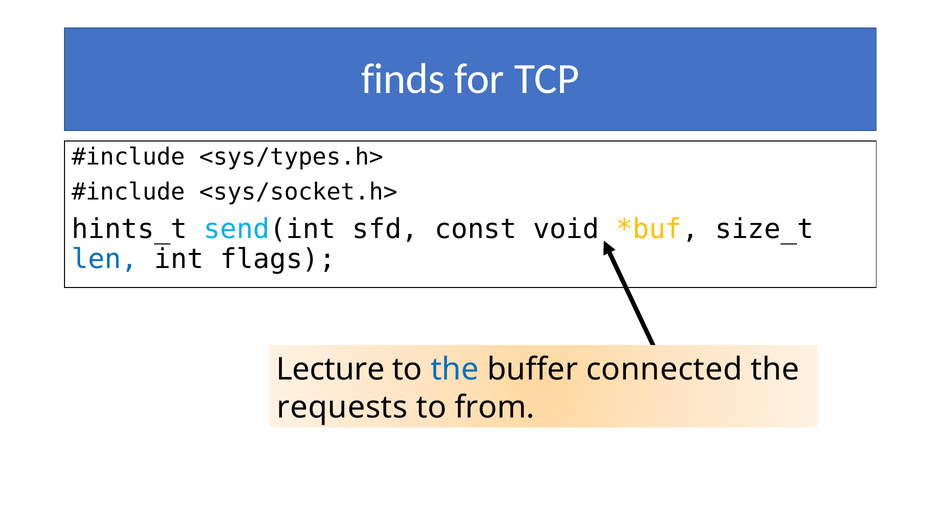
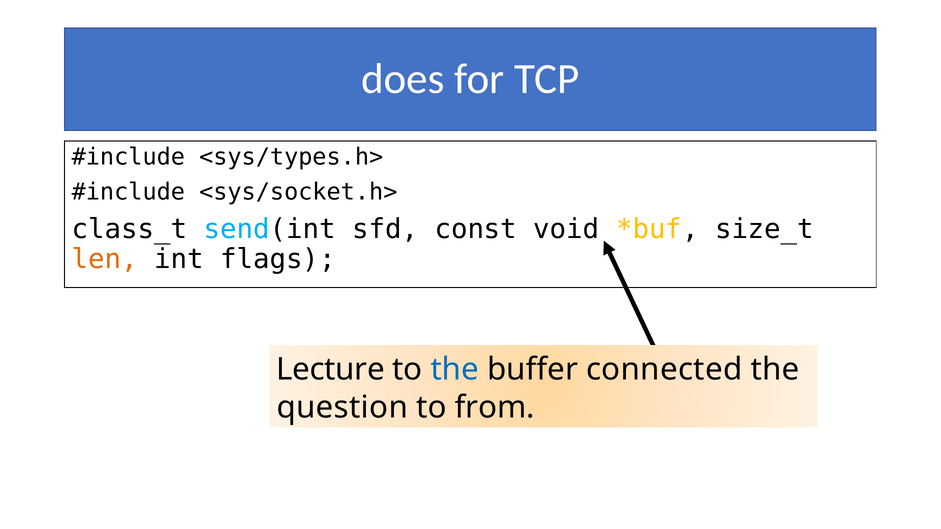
finds: finds -> does (403, 79)
hints_t: hints_t -> class_t (129, 230)
len colour: blue -> orange (105, 259)
requests: requests -> question (342, 407)
